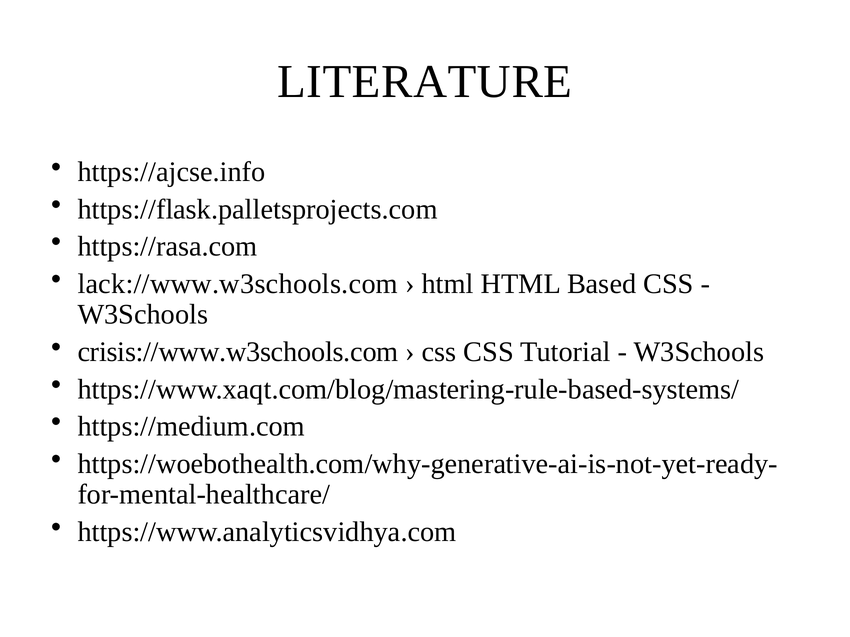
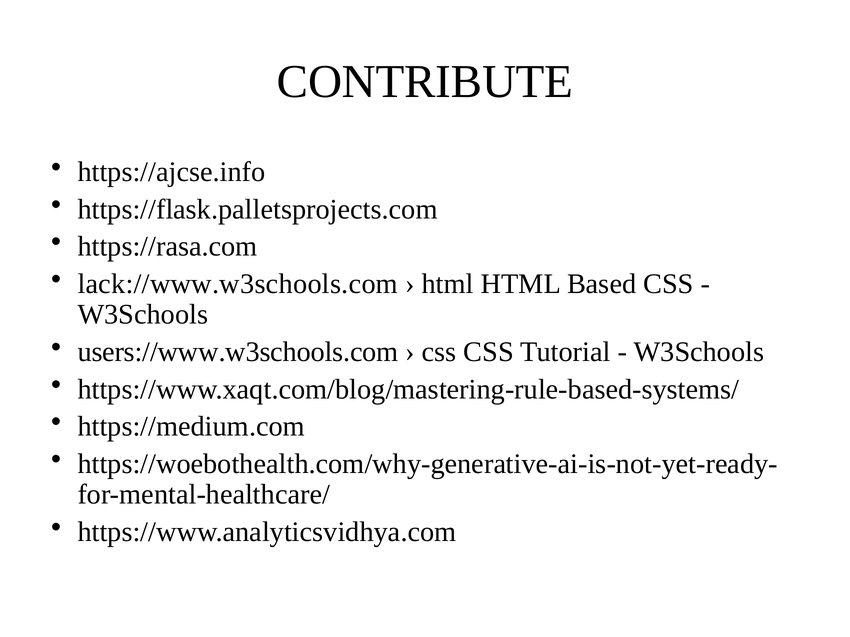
LITERATURE: LITERATURE -> CONTRIBUTE (425, 82)
crisis://www.w3schools.com: crisis://www.w3schools.com -> users://www.w3schools.com (238, 352)
